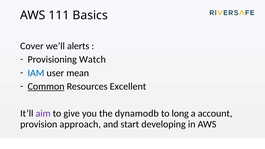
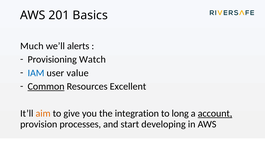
111: 111 -> 201 (59, 15)
Cover: Cover -> Much (32, 46)
mean: mean -> value (78, 73)
aim colour: purple -> orange (43, 113)
dynamodb: dynamodb -> integration (137, 113)
account underline: none -> present (215, 113)
approach: approach -> processes (80, 124)
